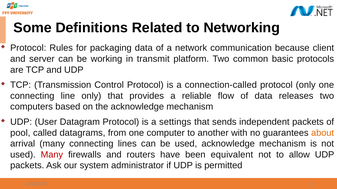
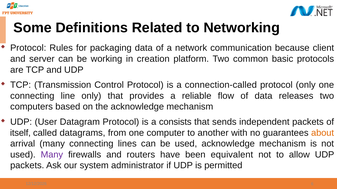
transmit: transmit -> creation (153, 59)
settings: settings -> consists (175, 122)
pool: pool -> itself (20, 133)
Many colour: red -> purple (52, 155)
